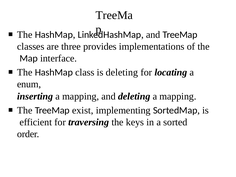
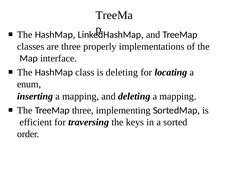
provides: provides -> properly (100, 46)
TreeMap exist: exist -> three (83, 110)
